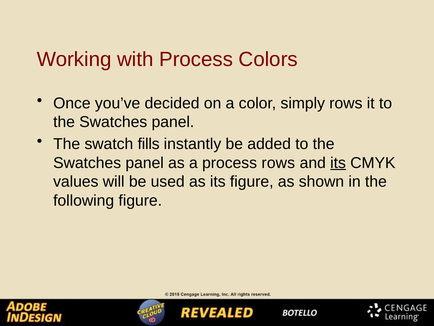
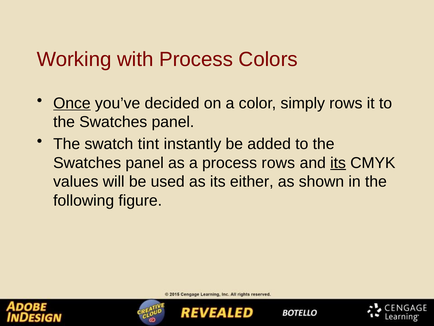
Once underline: none -> present (72, 103)
fills: fills -> tint (148, 144)
its figure: figure -> either (252, 181)
